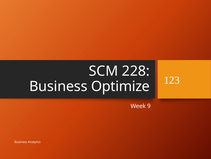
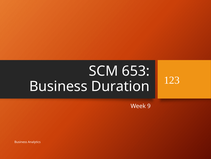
228: 228 -> 653 (136, 71)
Optimize: Optimize -> Duration (120, 86)
